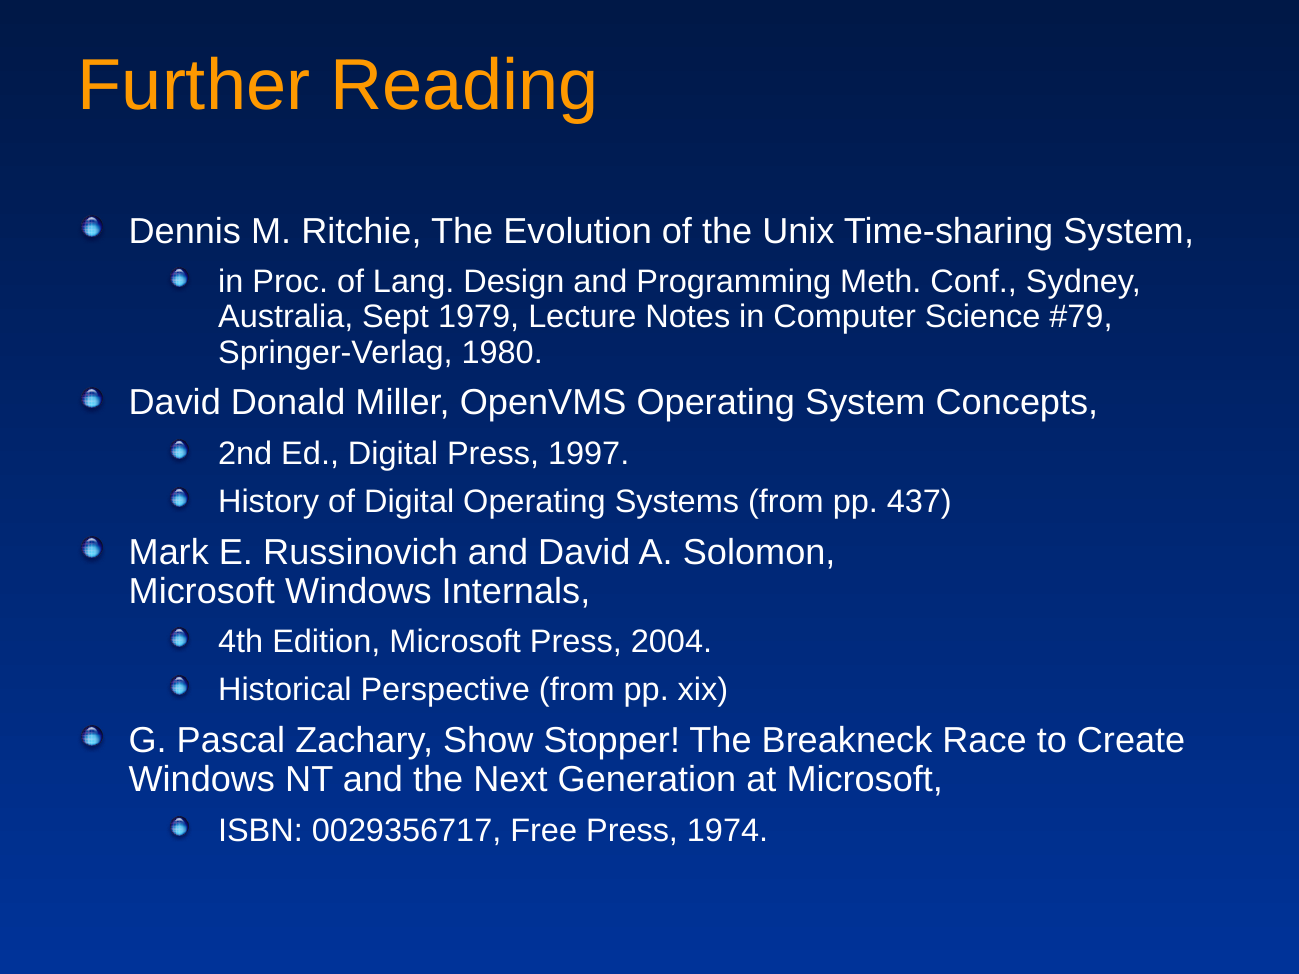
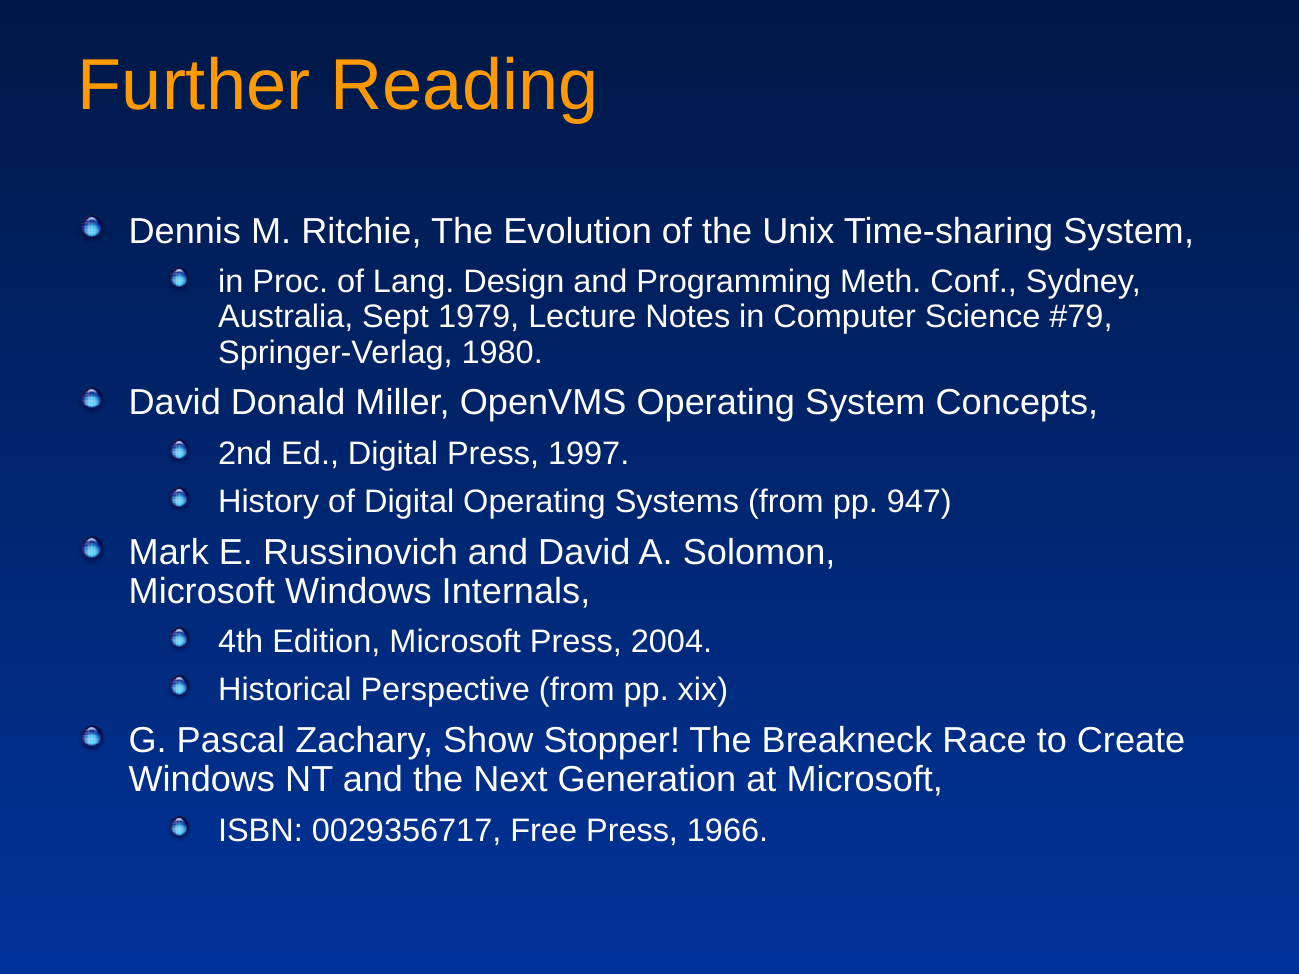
437: 437 -> 947 (919, 502)
1974: 1974 -> 1966 (728, 831)
